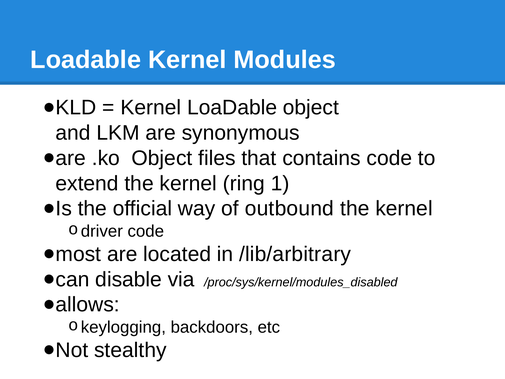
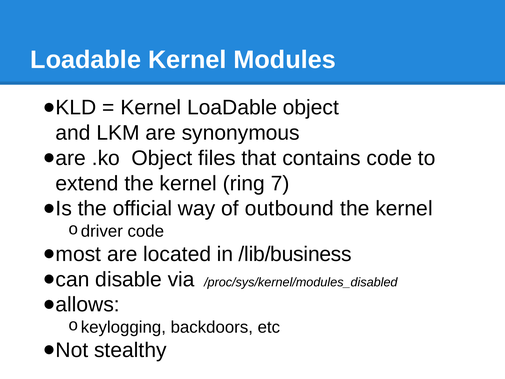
1: 1 -> 7 (280, 183)
/lib/arbitrary: /lib/arbitrary -> /lib/business (295, 254)
